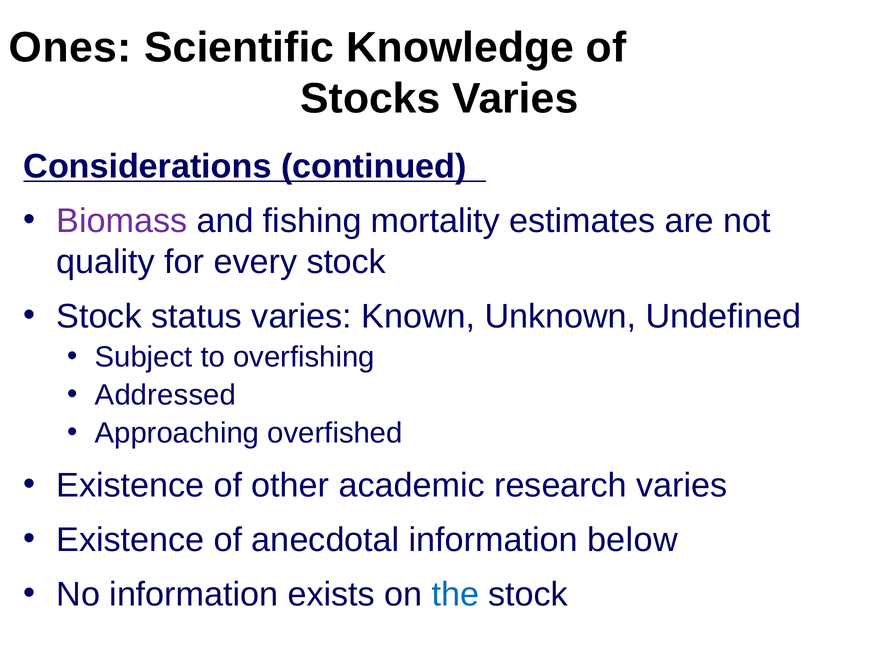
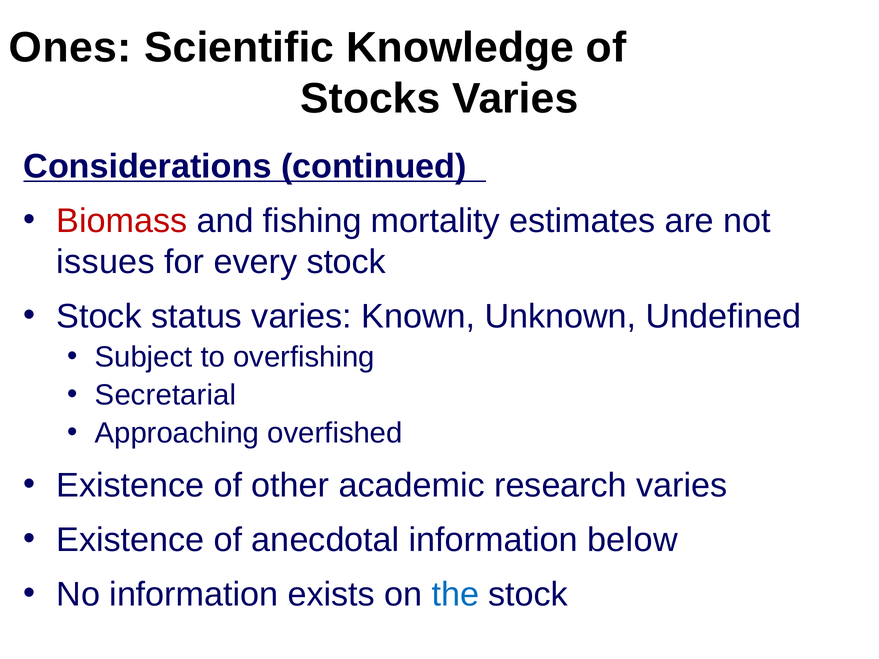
Biomass colour: purple -> red (122, 221)
quality: quality -> issues (106, 262)
Addressed: Addressed -> Secretarial (166, 395)
